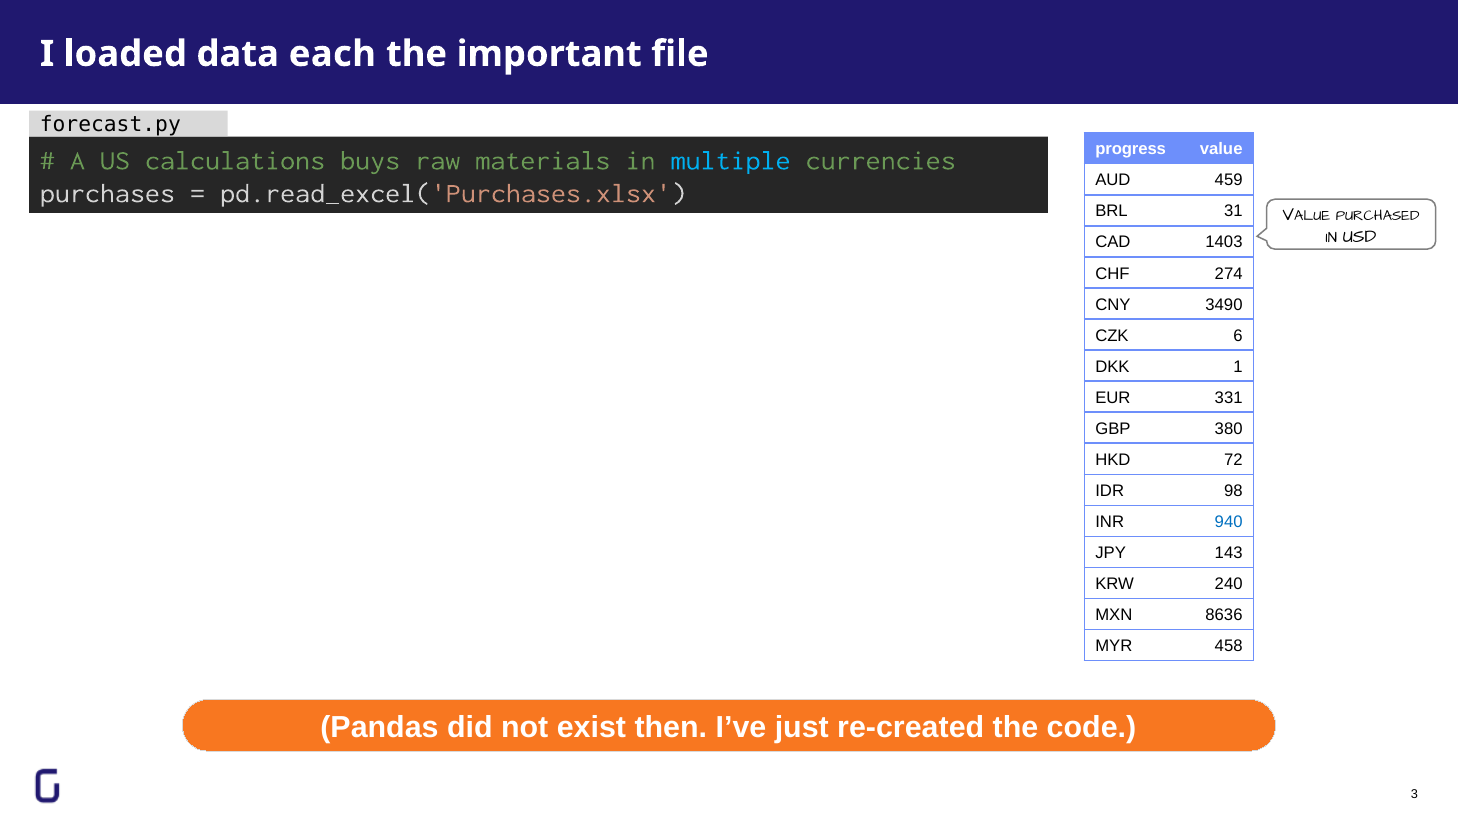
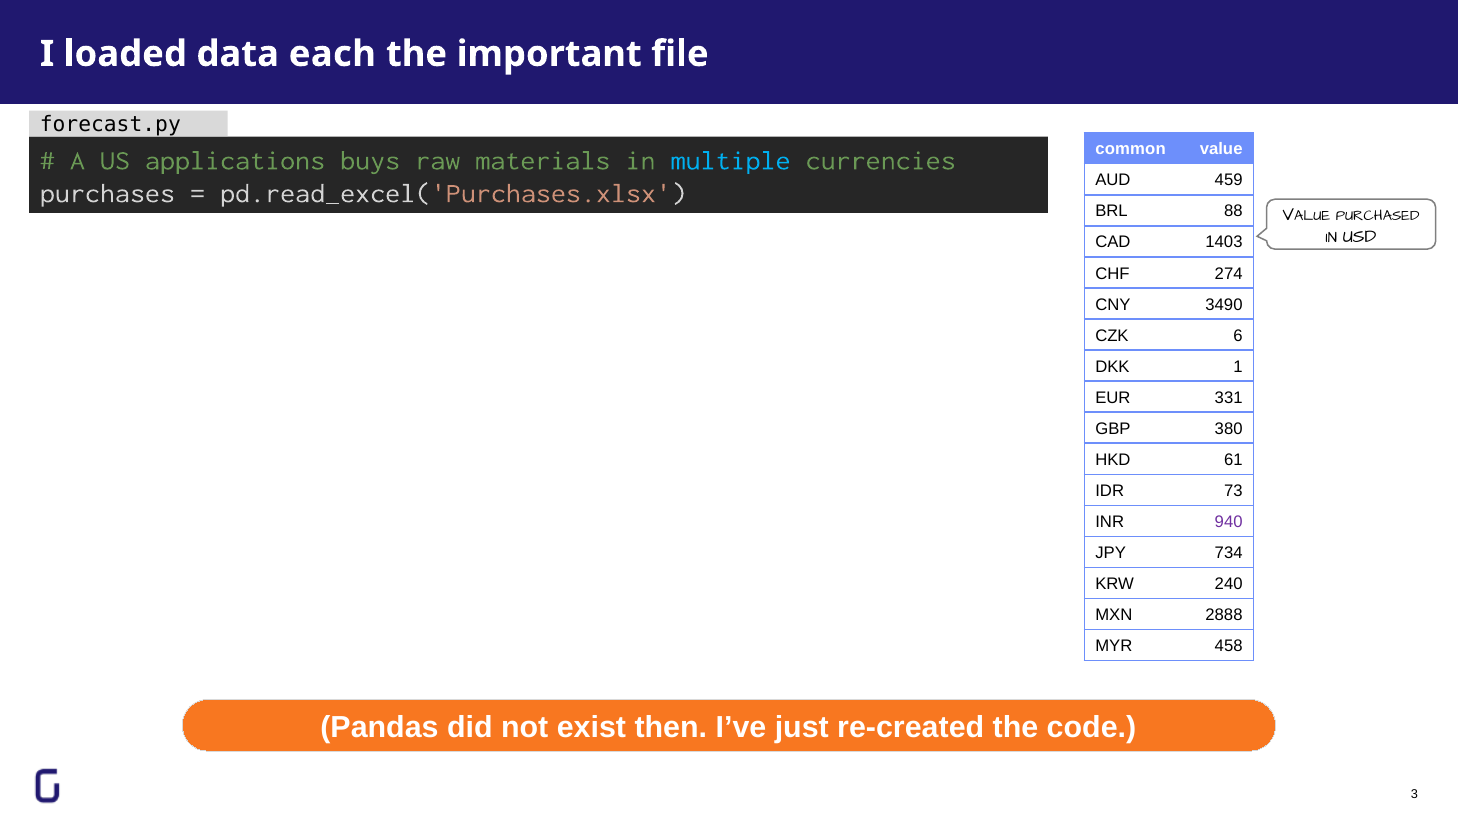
progress: progress -> common (1131, 149)
calculations: calculations -> applications (235, 160)
31: 31 -> 88 (1233, 211)
72: 72 -> 61 (1233, 460)
98: 98 -> 73 (1233, 491)
940 colour: blue -> purple (1229, 522)
143: 143 -> 734 (1229, 553)
8636: 8636 -> 2888 (1224, 615)
